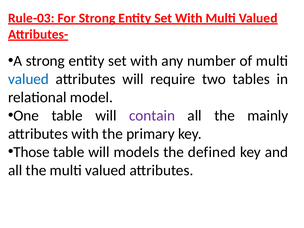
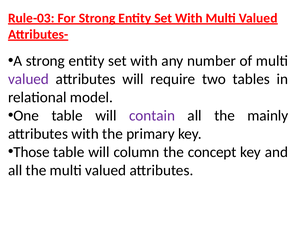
valued colour: blue -> purple (29, 79)
models: models -> column (136, 152)
defined: defined -> concept (212, 152)
